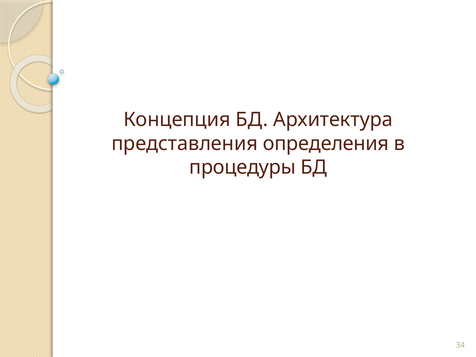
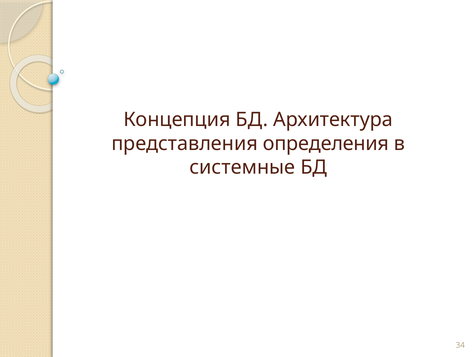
процедуры: процедуры -> системные (242, 167)
